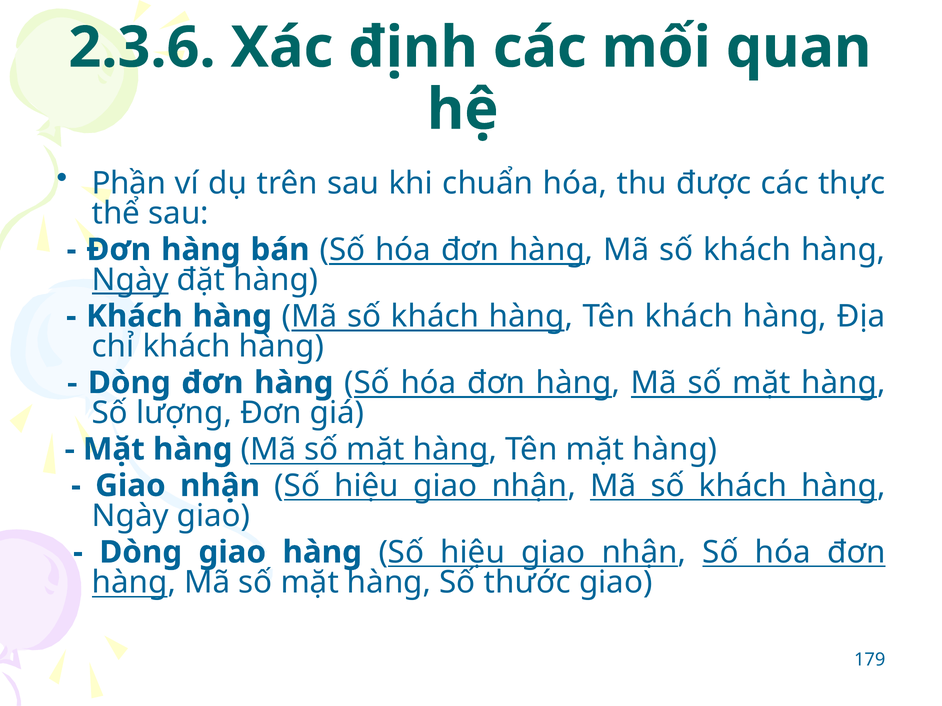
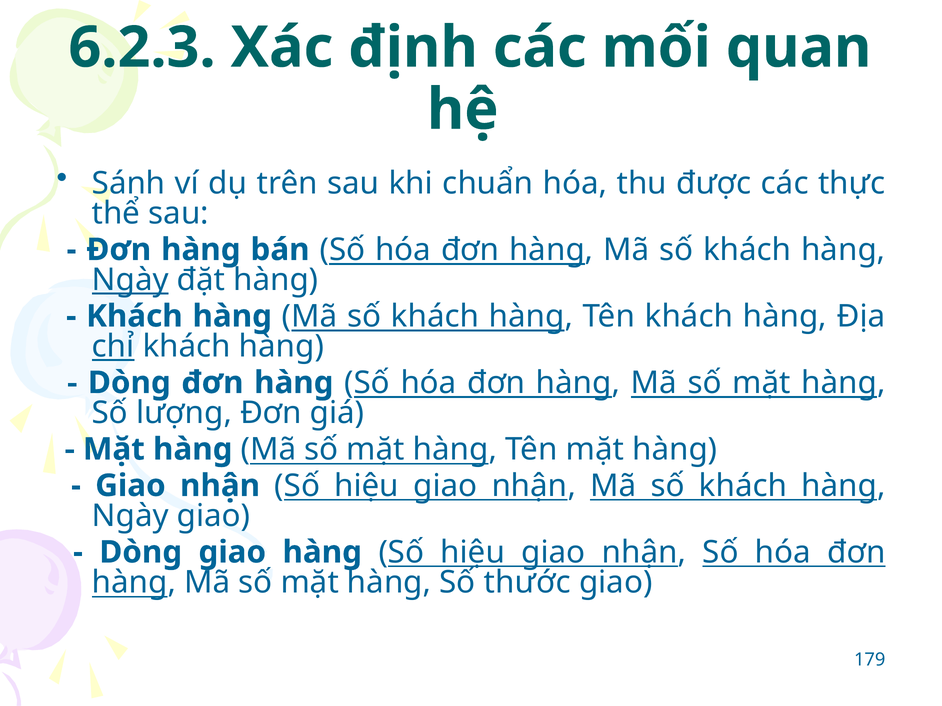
2.3.6: 2.3.6 -> 6.2.3 (142, 48)
Phần: Phần -> Sánh (129, 183)
chỉ underline: none -> present (113, 347)
